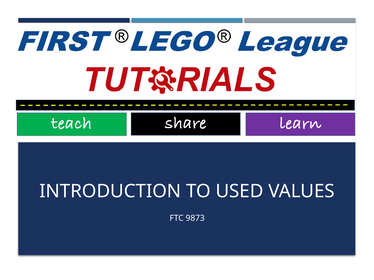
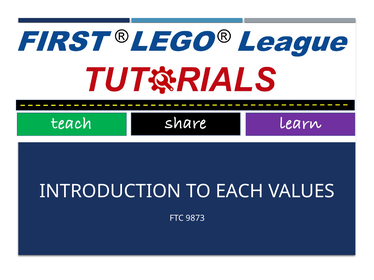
USED: USED -> EACH (240, 191)
